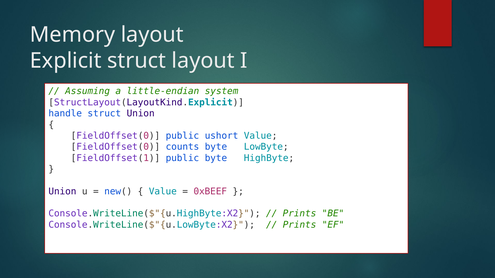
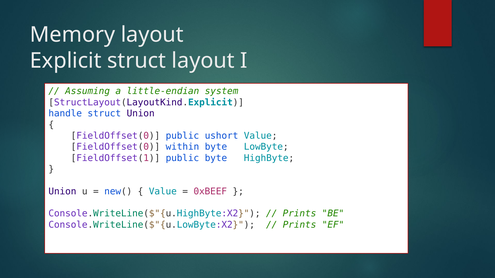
counts: counts -> within (182, 147)
